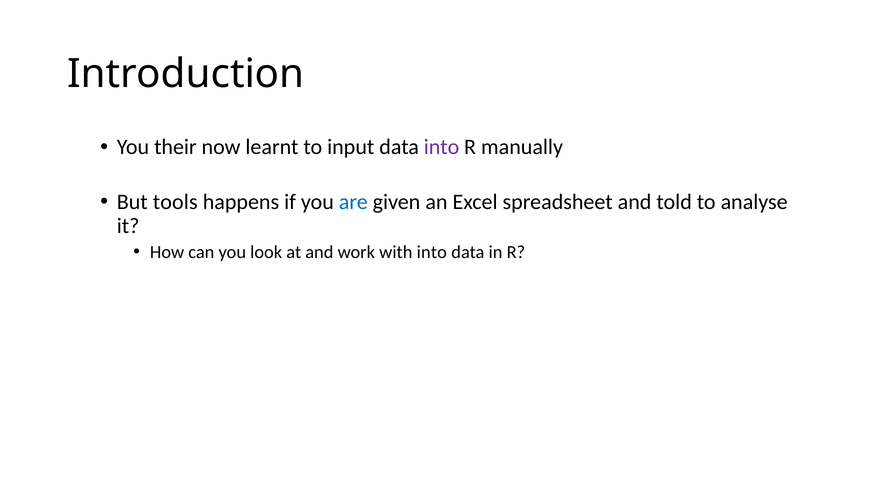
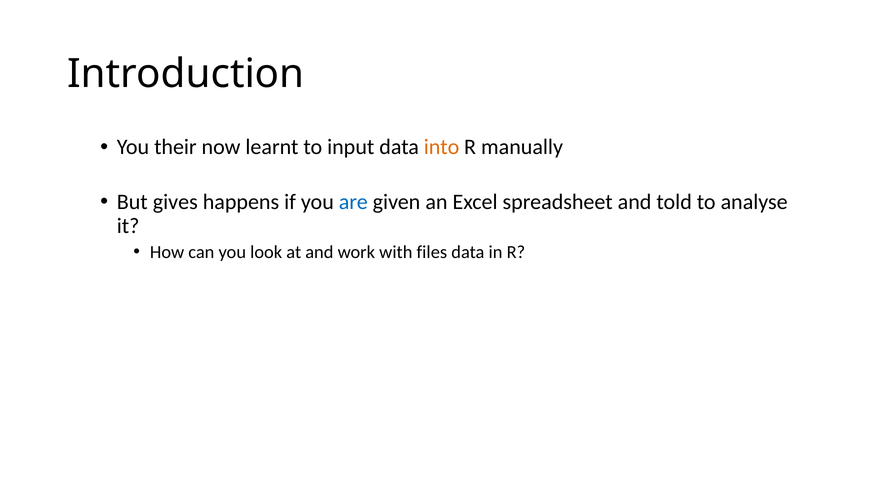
into colour: purple -> orange (442, 147)
tools: tools -> gives (175, 202)
with into: into -> files (432, 252)
